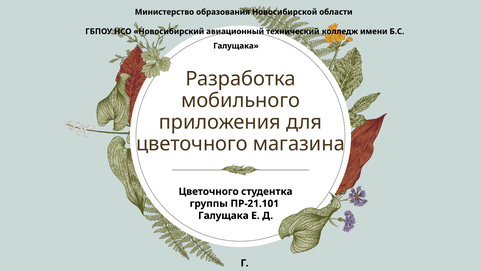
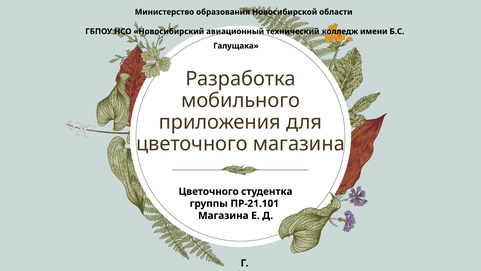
Галущака: Галущака -> Магазина (223, 215)
